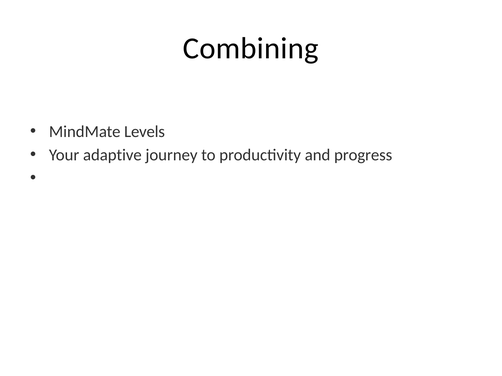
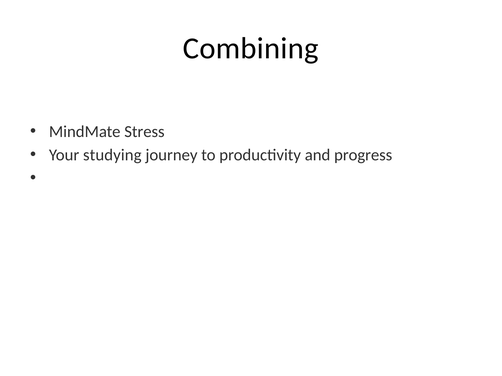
Levels: Levels -> Stress (144, 132)
adaptive: adaptive -> studying (112, 155)
